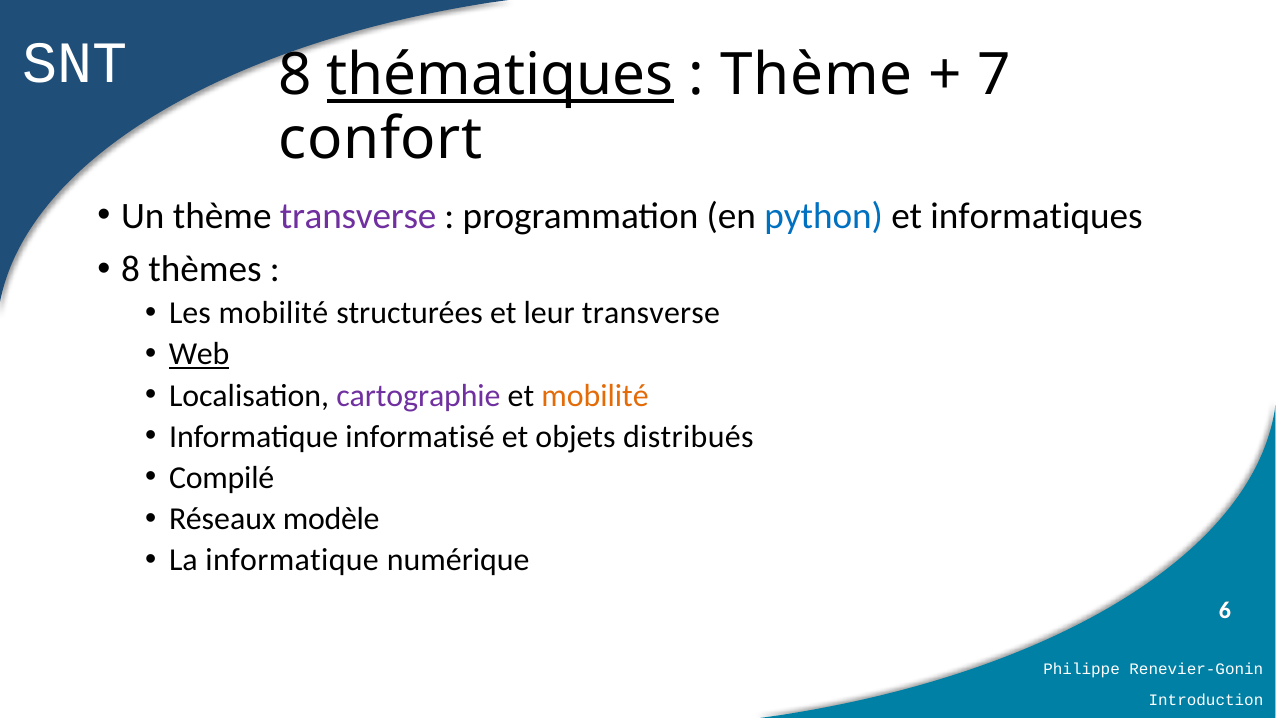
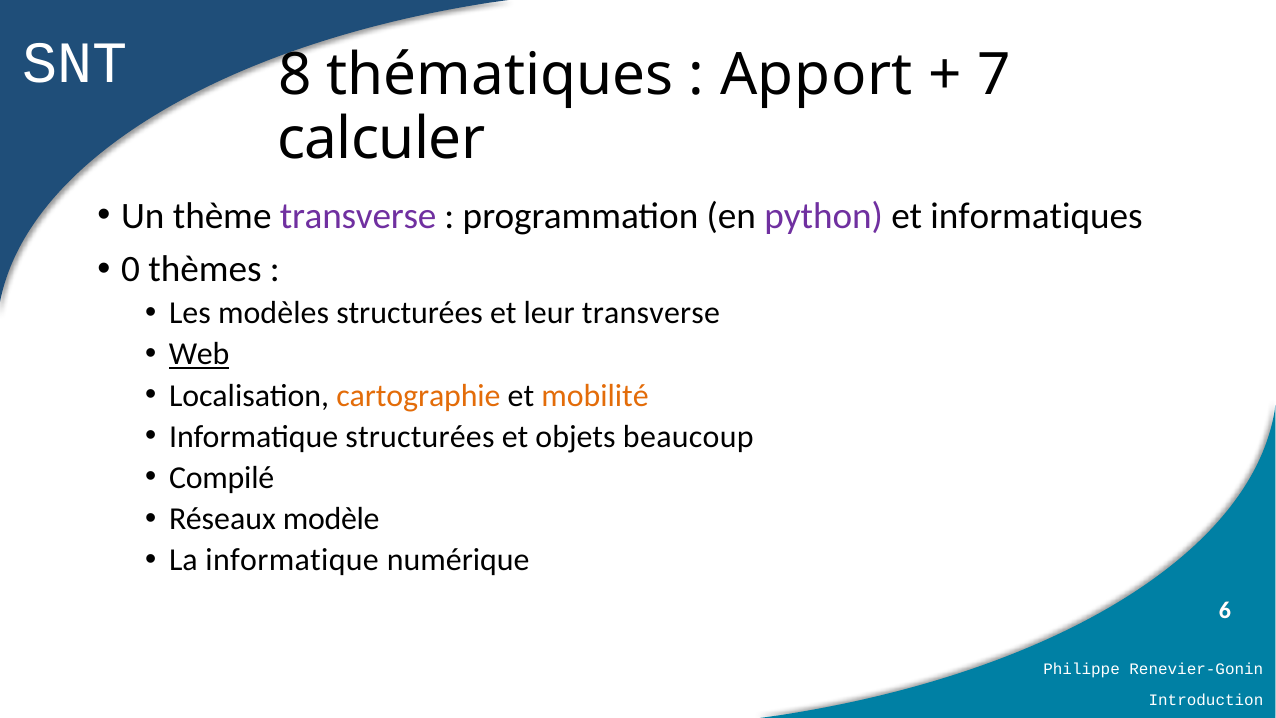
thématiques underline: present -> none (500, 76)
Thème: Thème -> Apport (816, 76)
confort: confort -> calculer (381, 139)
python colour: blue -> purple (824, 216)
8: 8 -> 0 (131, 269)
Les mobilité: mobilité -> modèles (274, 313)
cartographie colour: purple -> orange (418, 395)
Informatique informatisé: informatisé -> structurées (420, 436)
distribués: distribués -> beaucoup (688, 436)
